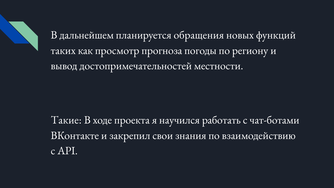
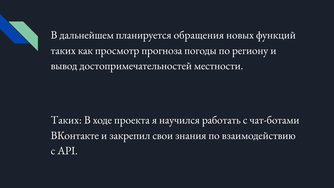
Такие: Такие -> Таких (66, 120)
